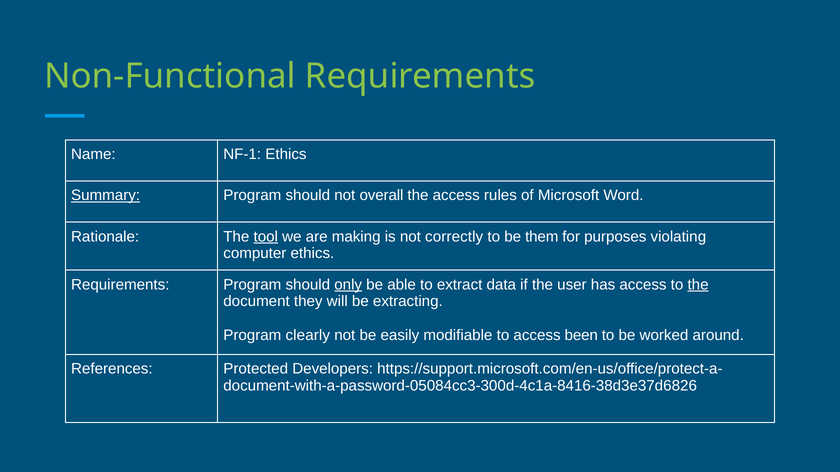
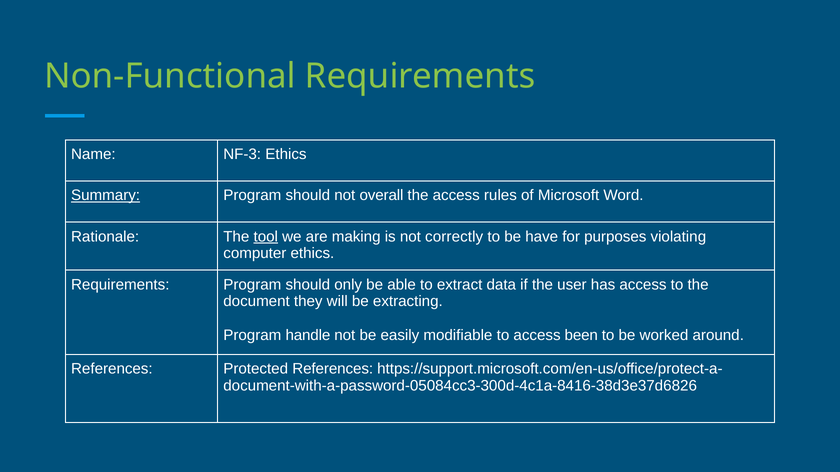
NF-1: NF-1 -> NF-3 (242, 155)
them: them -> have (542, 237)
only underline: present -> none (348, 285)
the underline: present -> none (698, 285)
clearly: clearly -> handle (308, 336)
Protected Developers: Developers -> References (333, 369)
